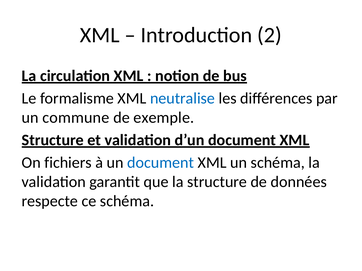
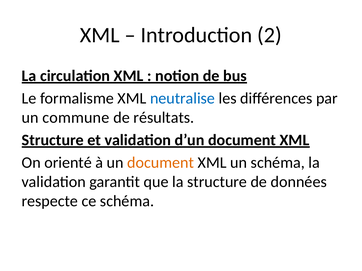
exemple: exemple -> résultats (164, 118)
fichiers: fichiers -> orienté (68, 163)
document colour: blue -> orange (161, 163)
